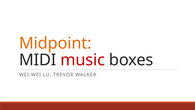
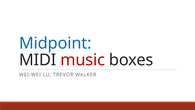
Midpoint colour: orange -> blue (55, 43)
